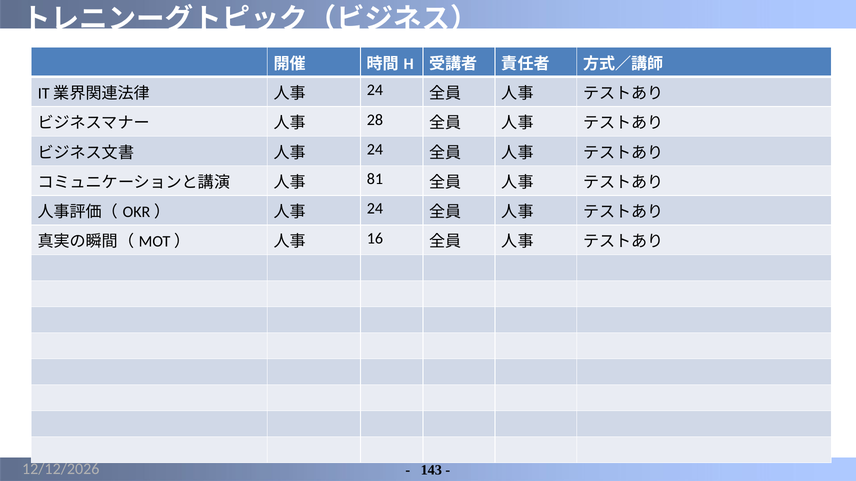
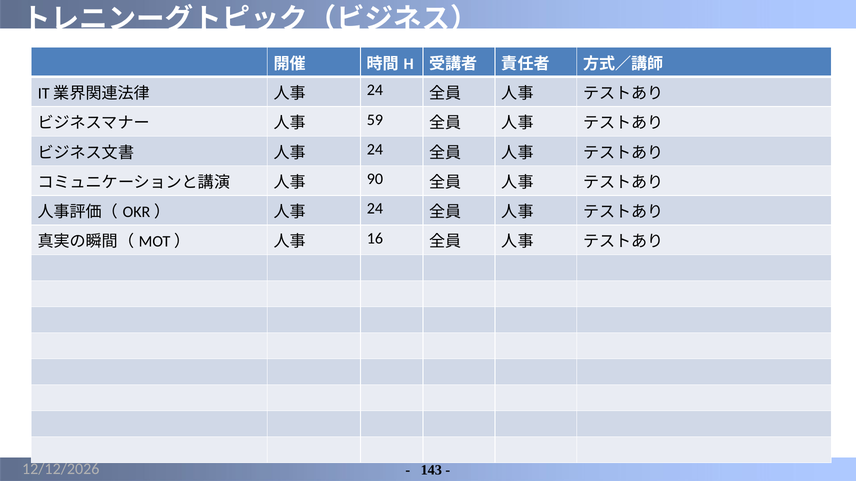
28: 28 -> 59 (375, 120)
81: 81 -> 90 (375, 179)
